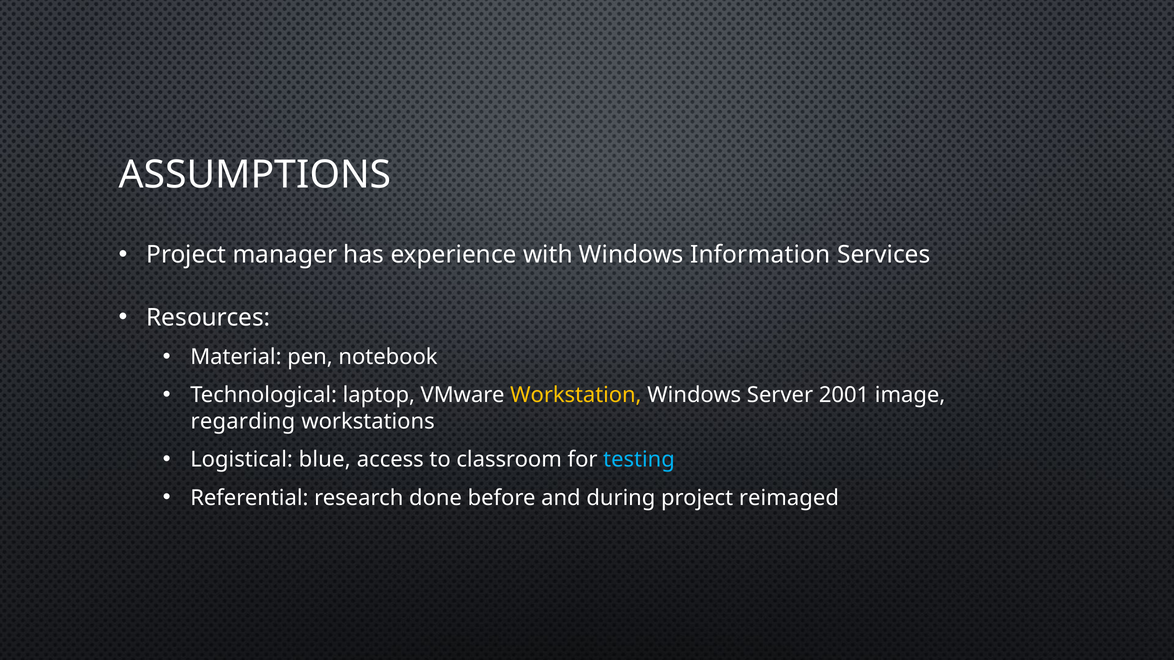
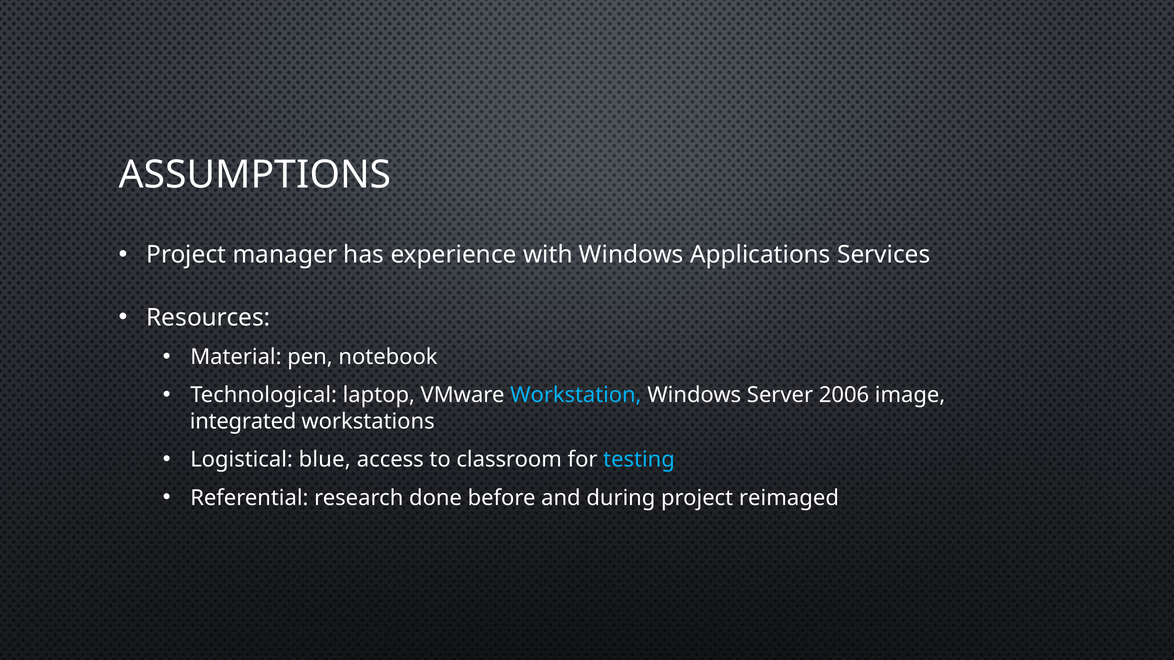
Information: Information -> Applications (760, 255)
Workstation colour: yellow -> light blue (576, 395)
2001: 2001 -> 2006 (844, 395)
regarding: regarding -> integrated (243, 422)
